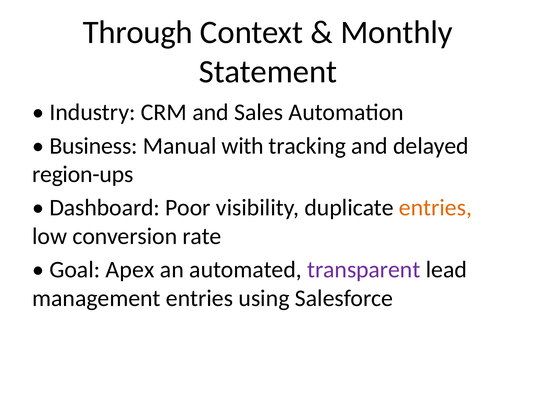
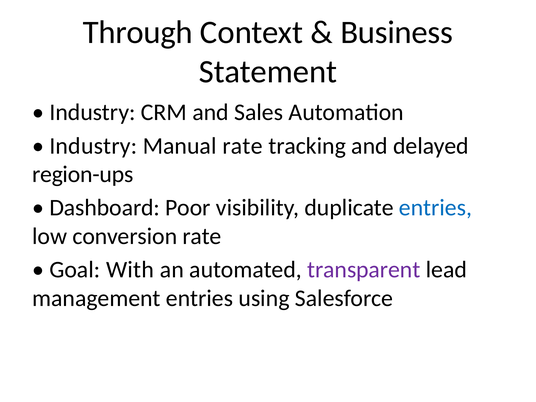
Monthly: Monthly -> Business (397, 32)
Business: Business -> Industry (93, 146)
Manual with: with -> rate (242, 146)
entries colour: orange -> blue (435, 208)
Apex: Apex -> With (130, 270)
